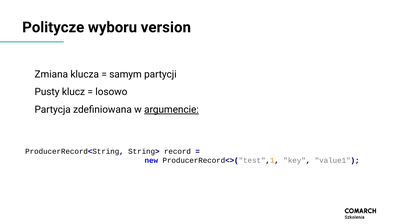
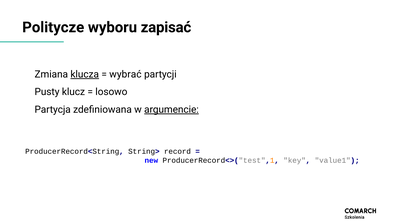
version: version -> zapisać (166, 27)
klucza underline: none -> present (85, 74)
samym: samym -> wybrać (125, 74)
